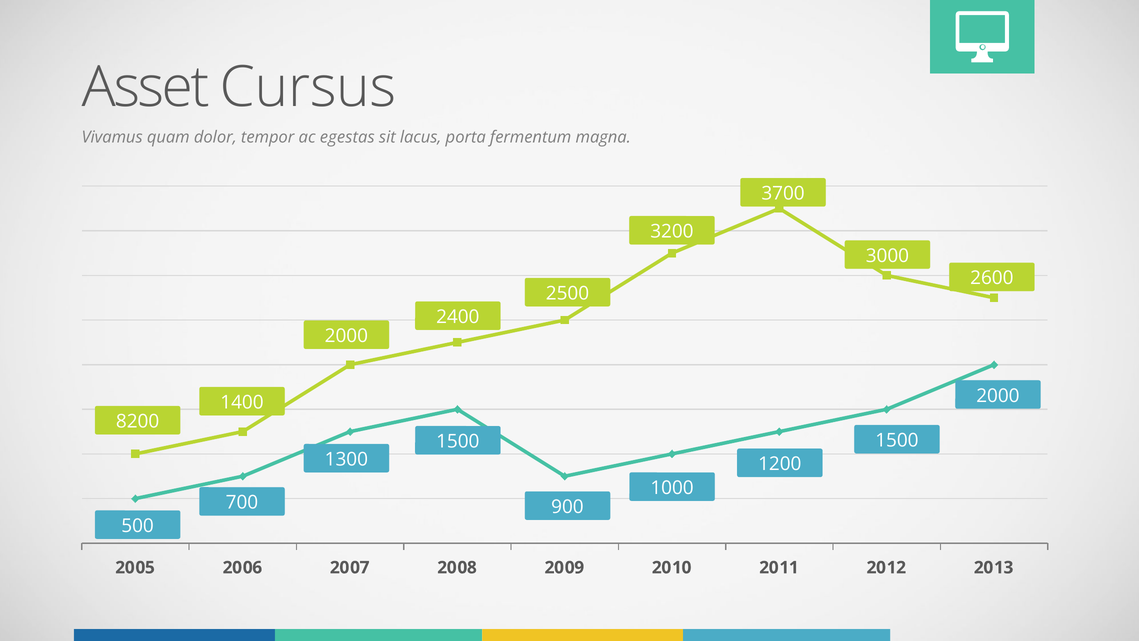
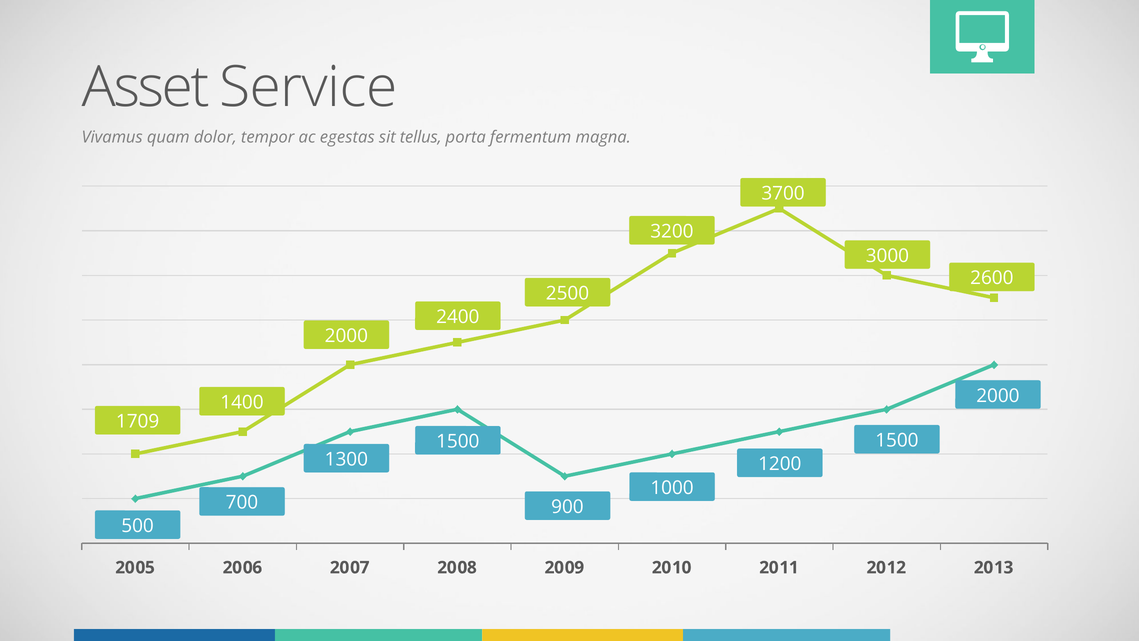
Cursus: Cursus -> Service (308, 87)
lacus: lacus -> tellus (421, 137)
8200: 8200 -> 1709 (138, 421)
